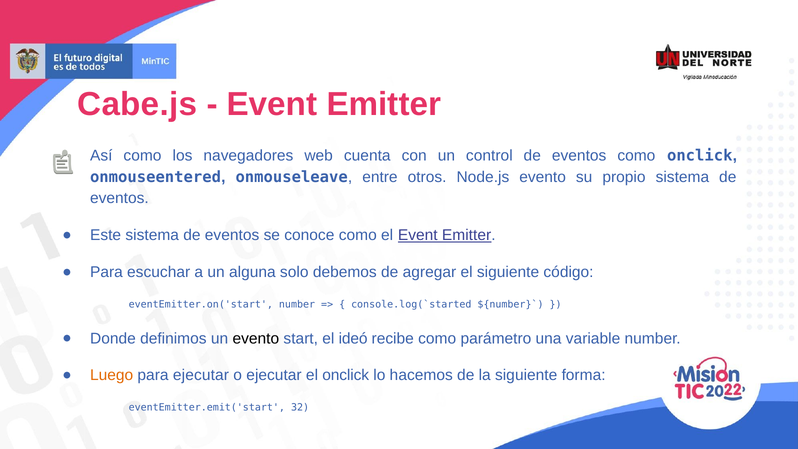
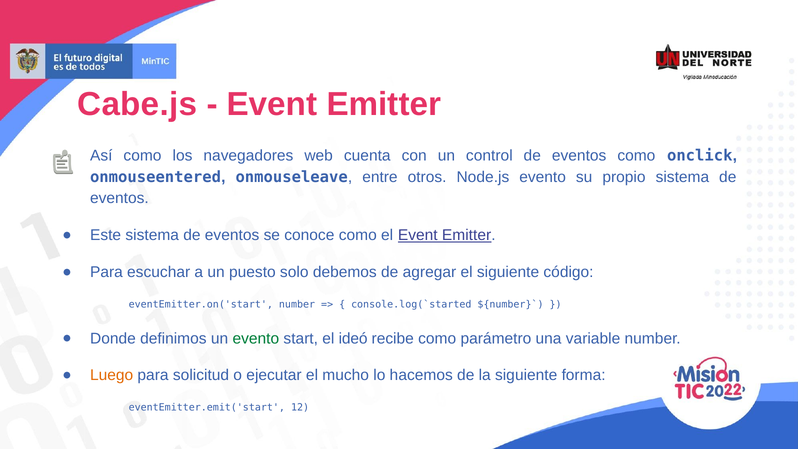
alguna: alguna -> puesto (252, 272)
evento colour: black -> green (256, 338)
para ejecutar: ejecutar -> solicitud (201, 375)
el onclick: onclick -> mucho (346, 375)
32: 32 -> 12 (300, 408)
